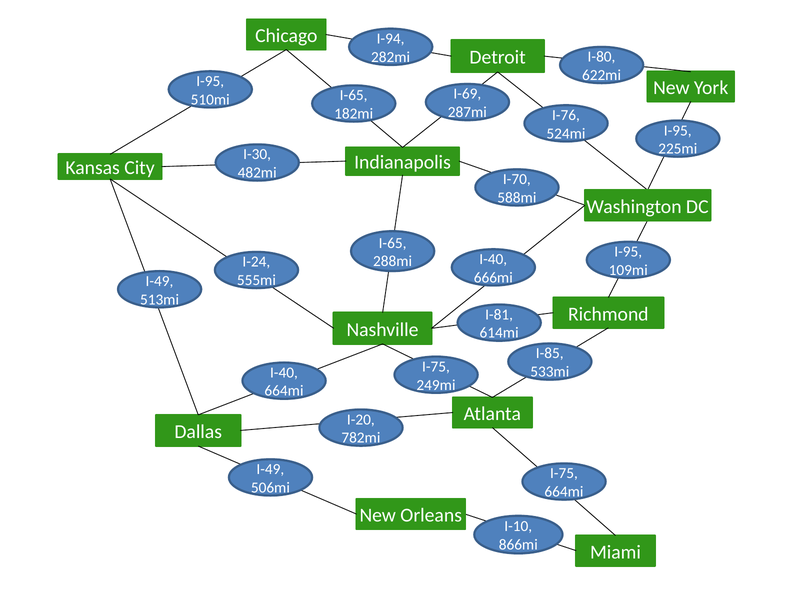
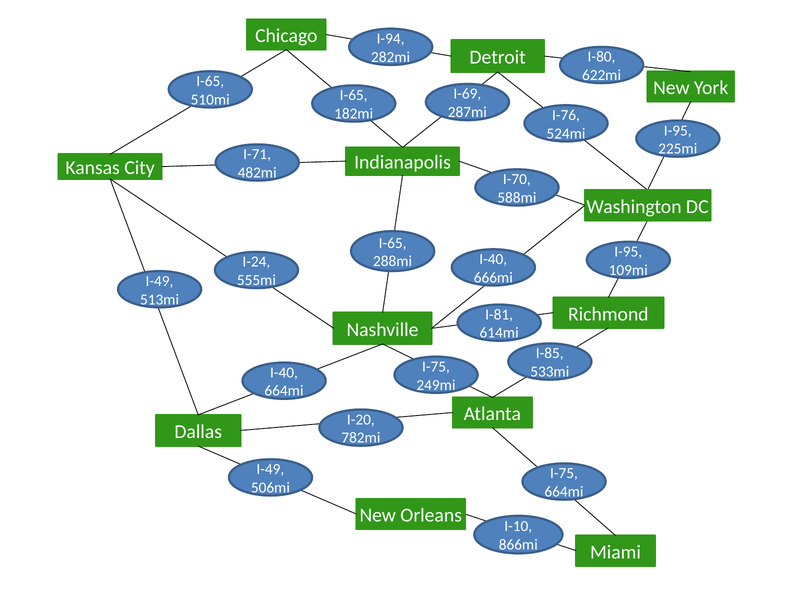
I-95: I-95 -> I-65 (210, 81)
I-30: I-30 -> I-71 (257, 154)
